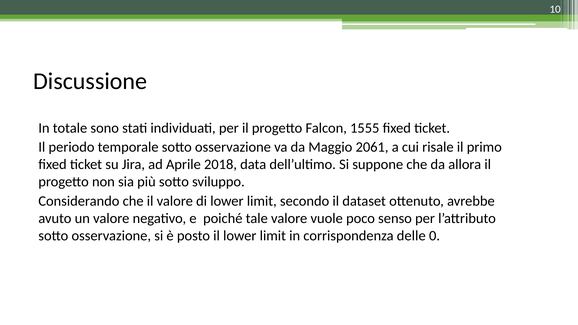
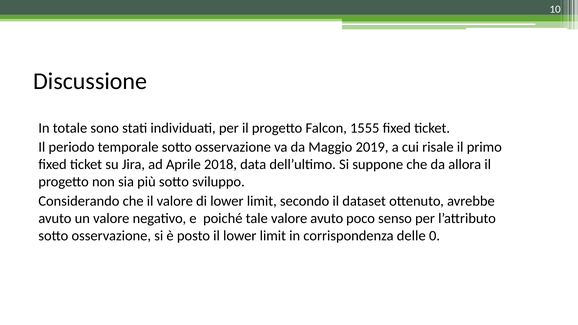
2061: 2061 -> 2019 (372, 147)
valore vuole: vuole -> avuto (327, 218)
